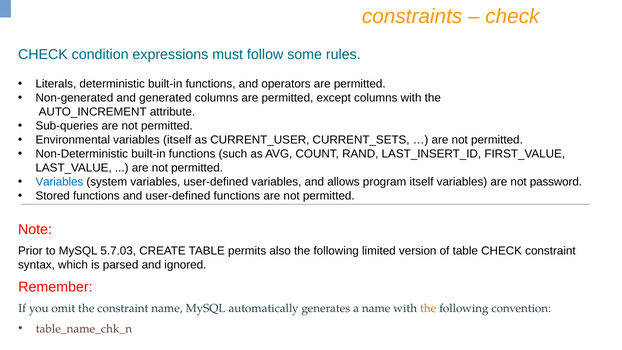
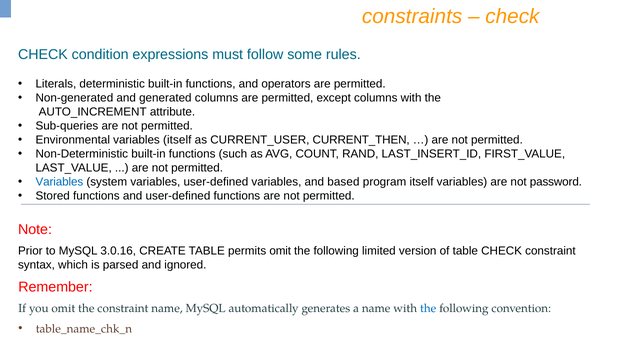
CURRENT_SETS: CURRENT_SETS -> CURRENT_THEN (361, 140)
allows: allows -> based (343, 182)
5.7.03: 5.7.03 -> 3.0.16 (118, 251)
permits also: also -> omit (280, 251)
the colour: orange -> blue (428, 308)
